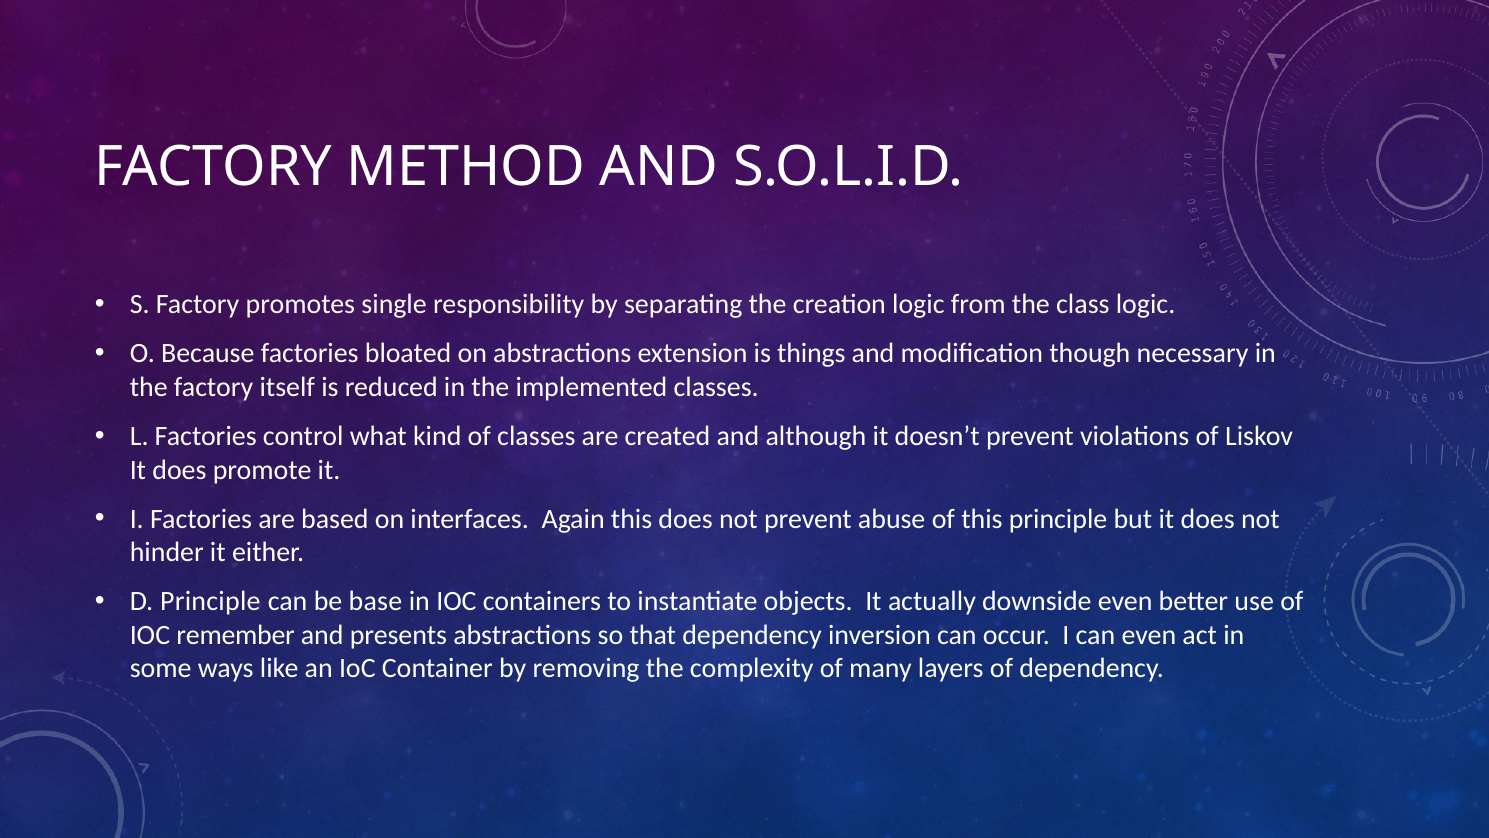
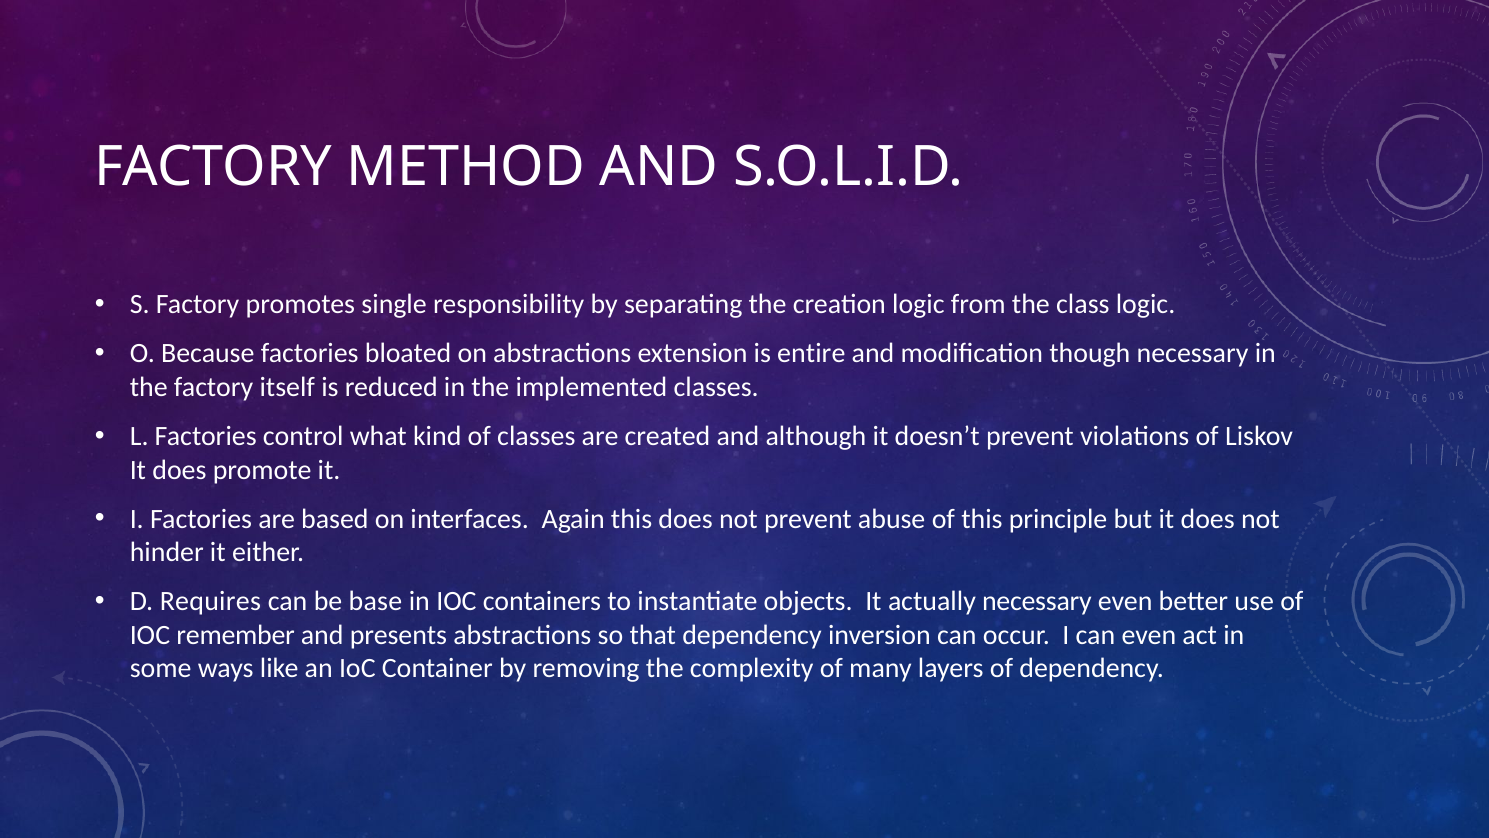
things: things -> entire (811, 354)
D Principle: Principle -> Requires (210, 601)
actually downside: downside -> necessary (1037, 601)
